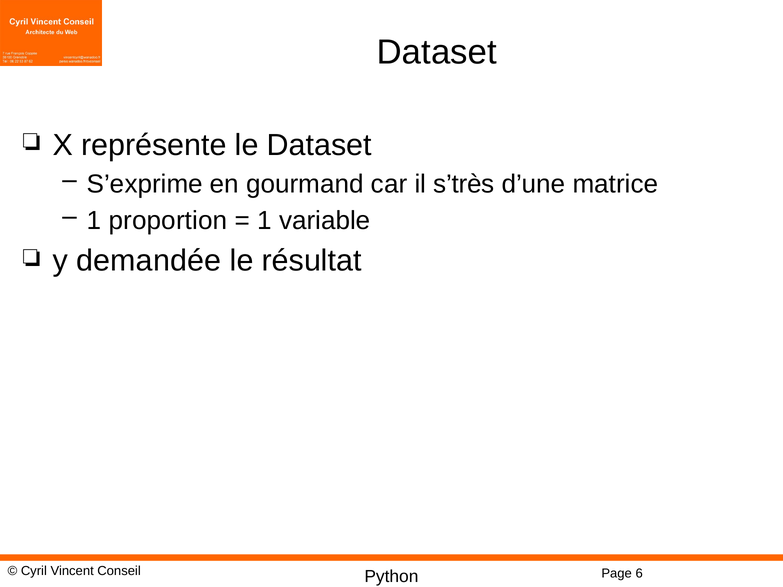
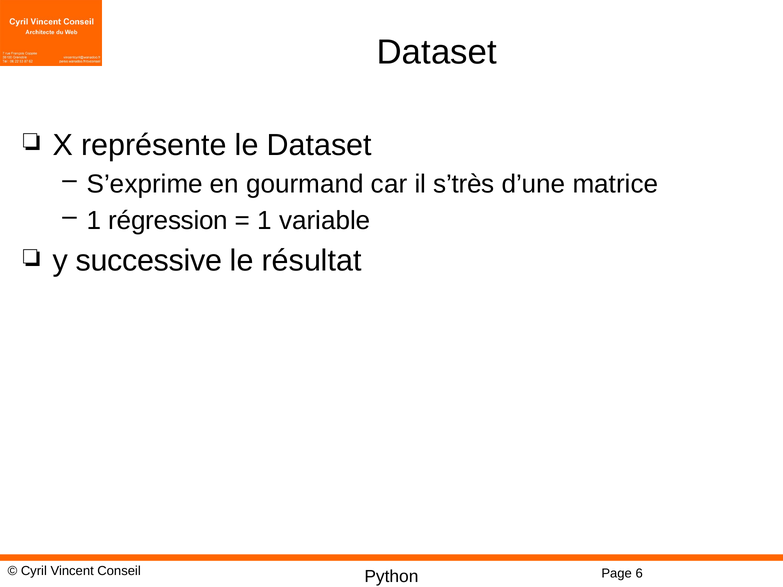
proportion: proportion -> régression (168, 221)
demandée: demandée -> successive (149, 261)
